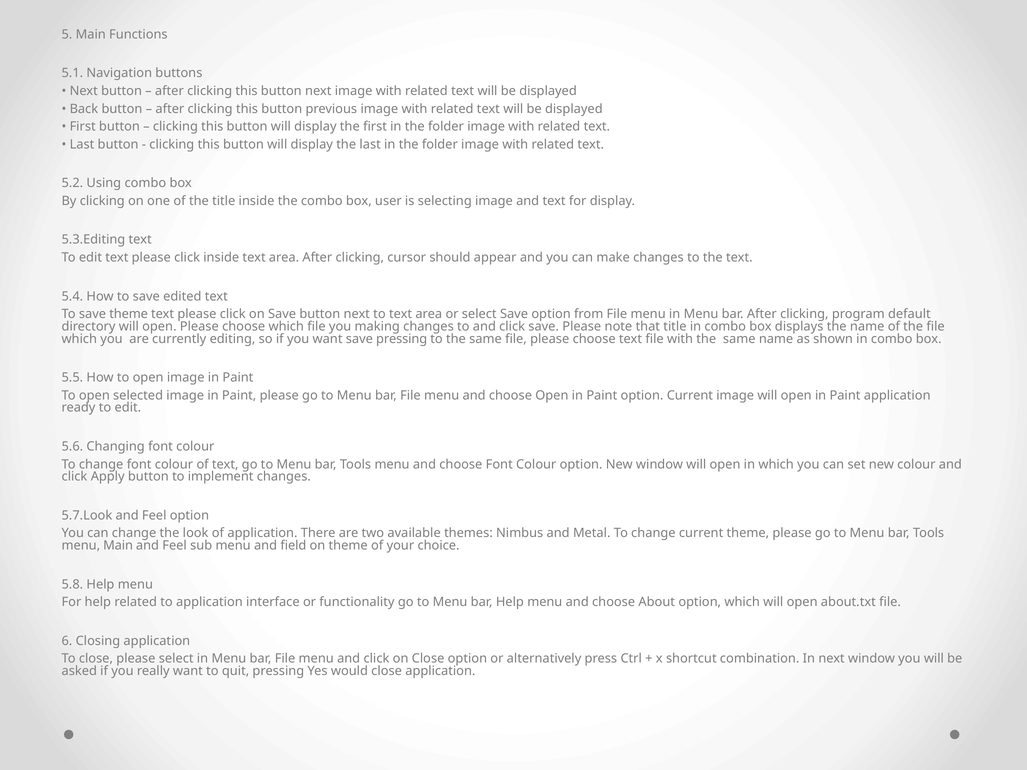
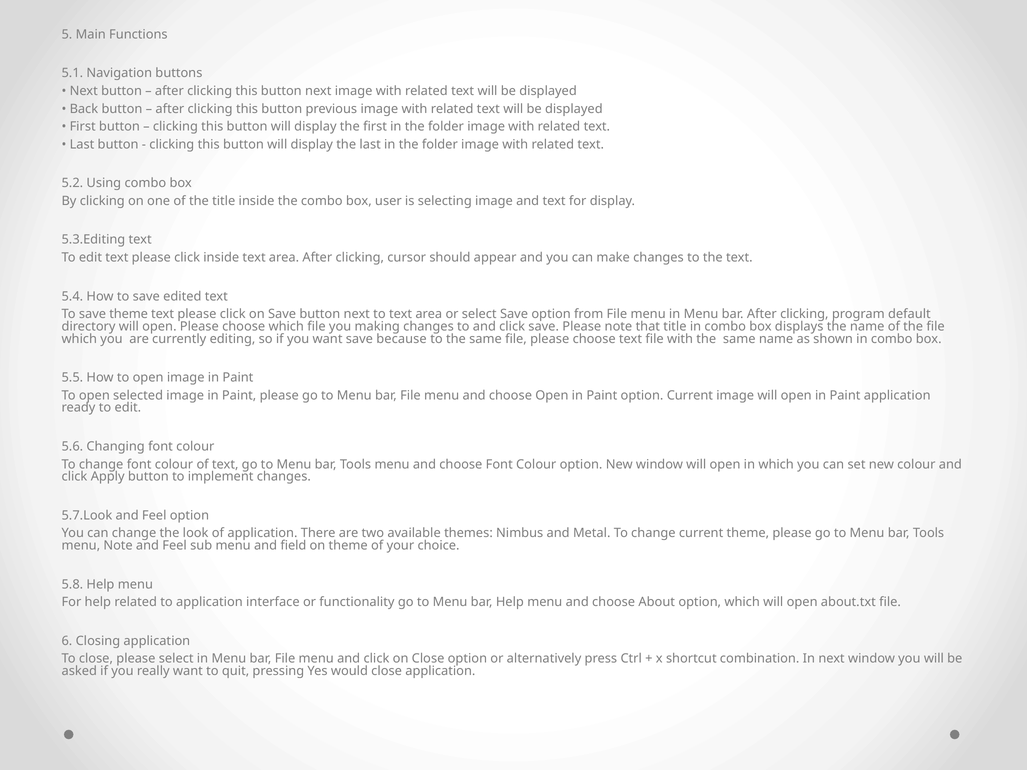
save pressing: pressing -> because (402, 339)
menu Main: Main -> Note (118, 546)
